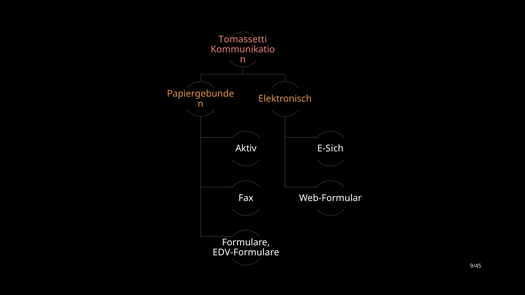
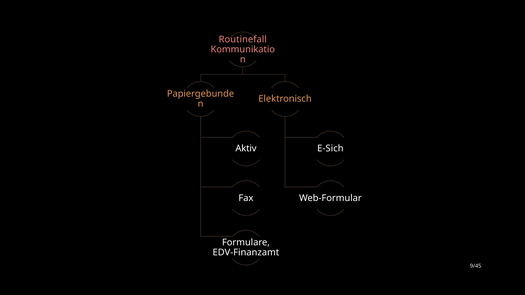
Tomassetti: Tomassetti -> Routinefall (243, 39)
EDV-Formulare: EDV-Formulare -> EDV-Finanzamt (246, 253)
